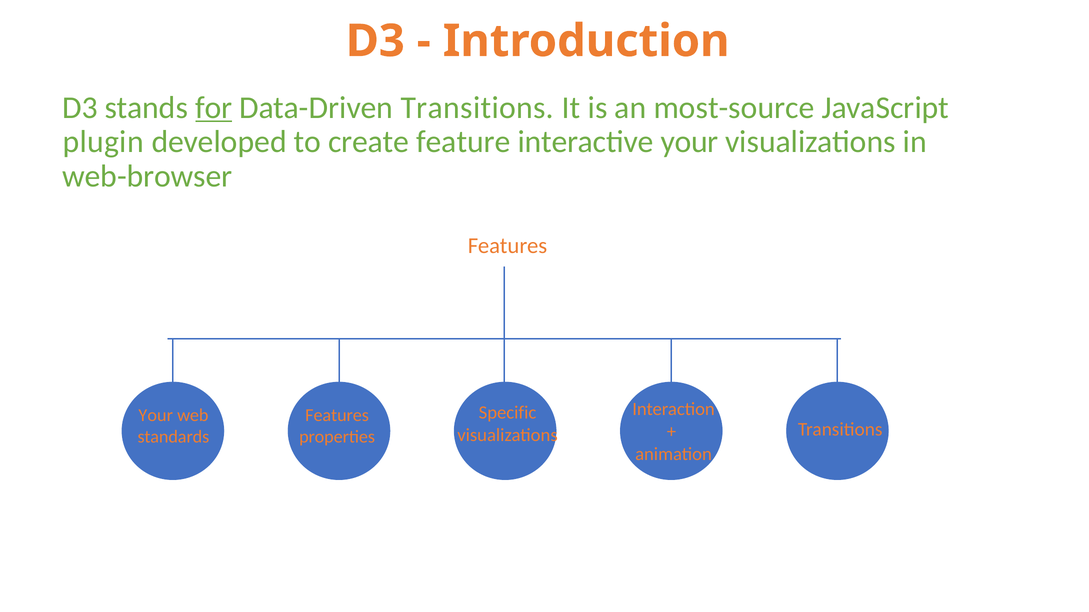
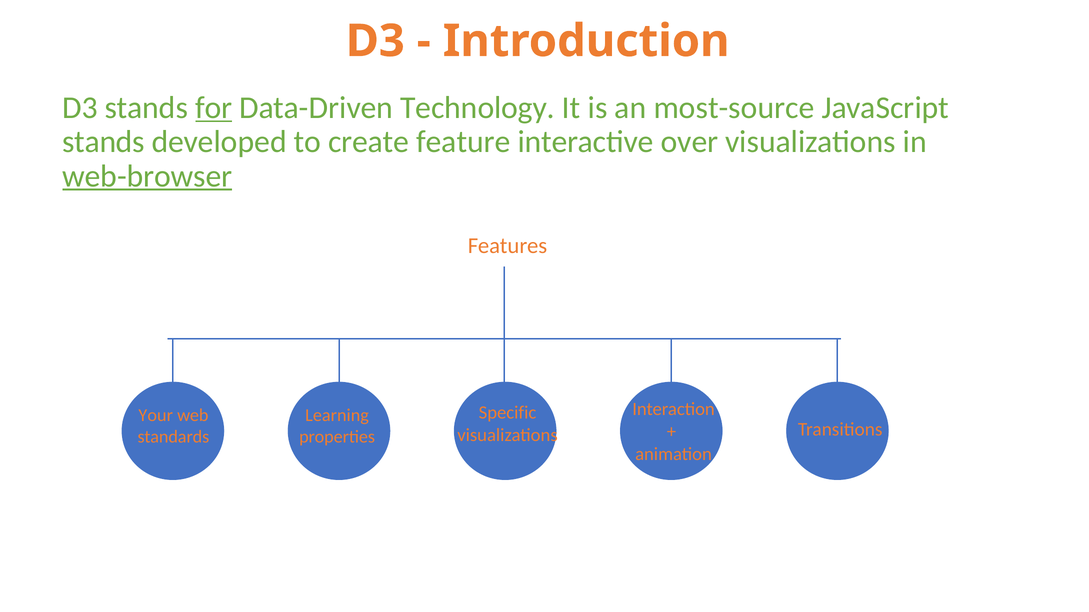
Data-Driven Transitions: Transitions -> Technology (478, 108)
plugin: plugin -> stands (103, 142)
interactive your: your -> over (690, 142)
web-browser underline: none -> present (147, 176)
Features: Features -> Learning (337, 416)
